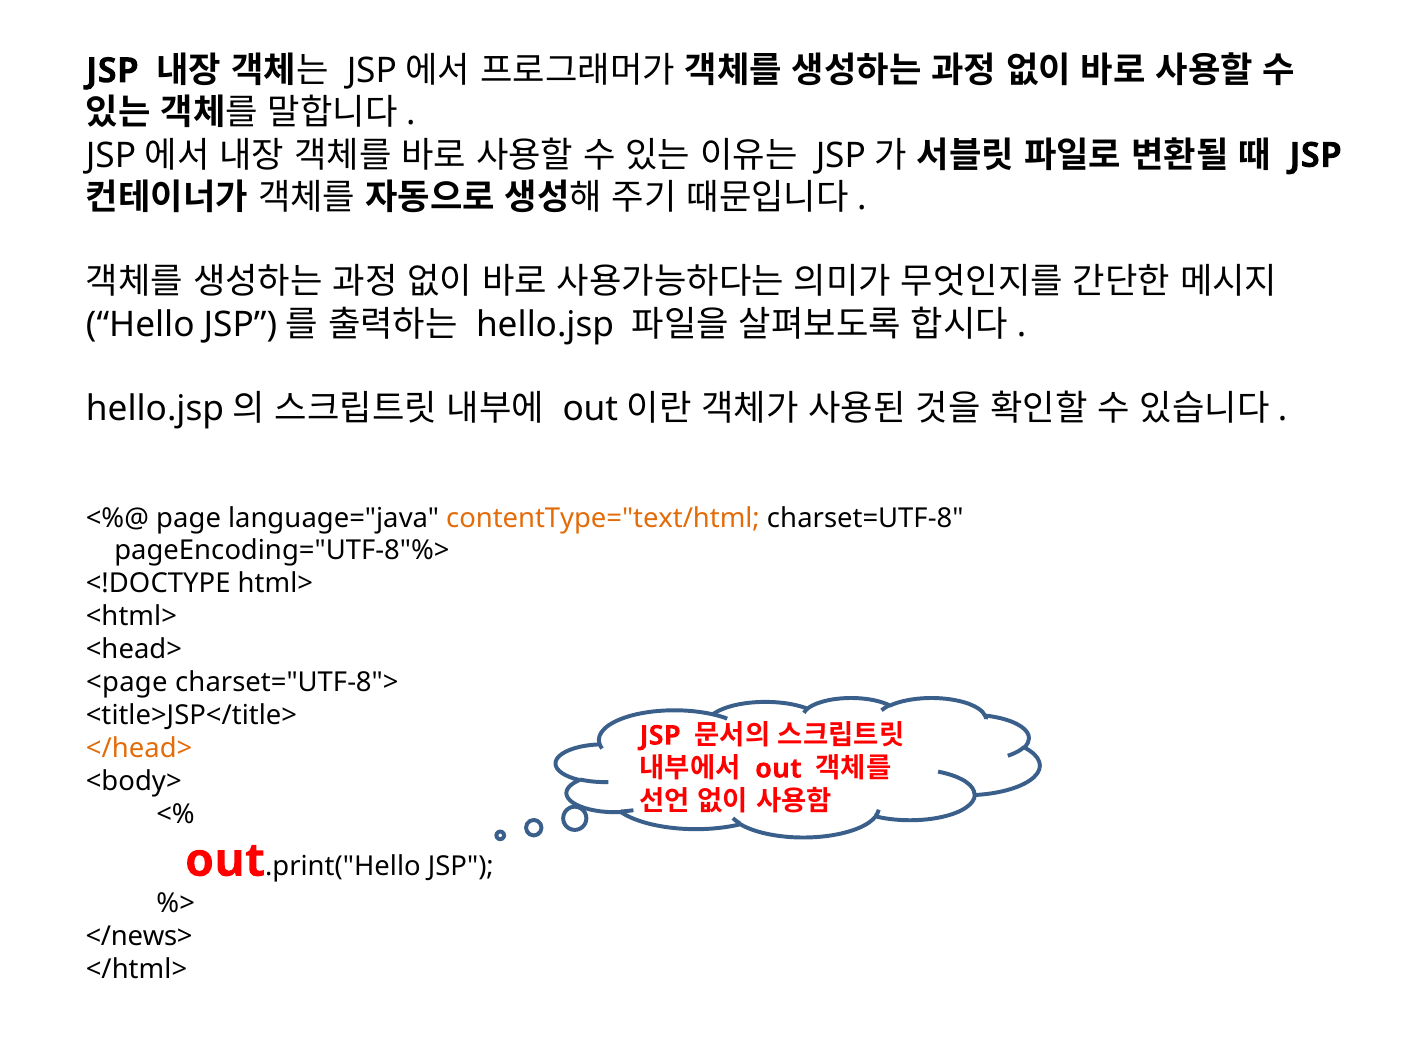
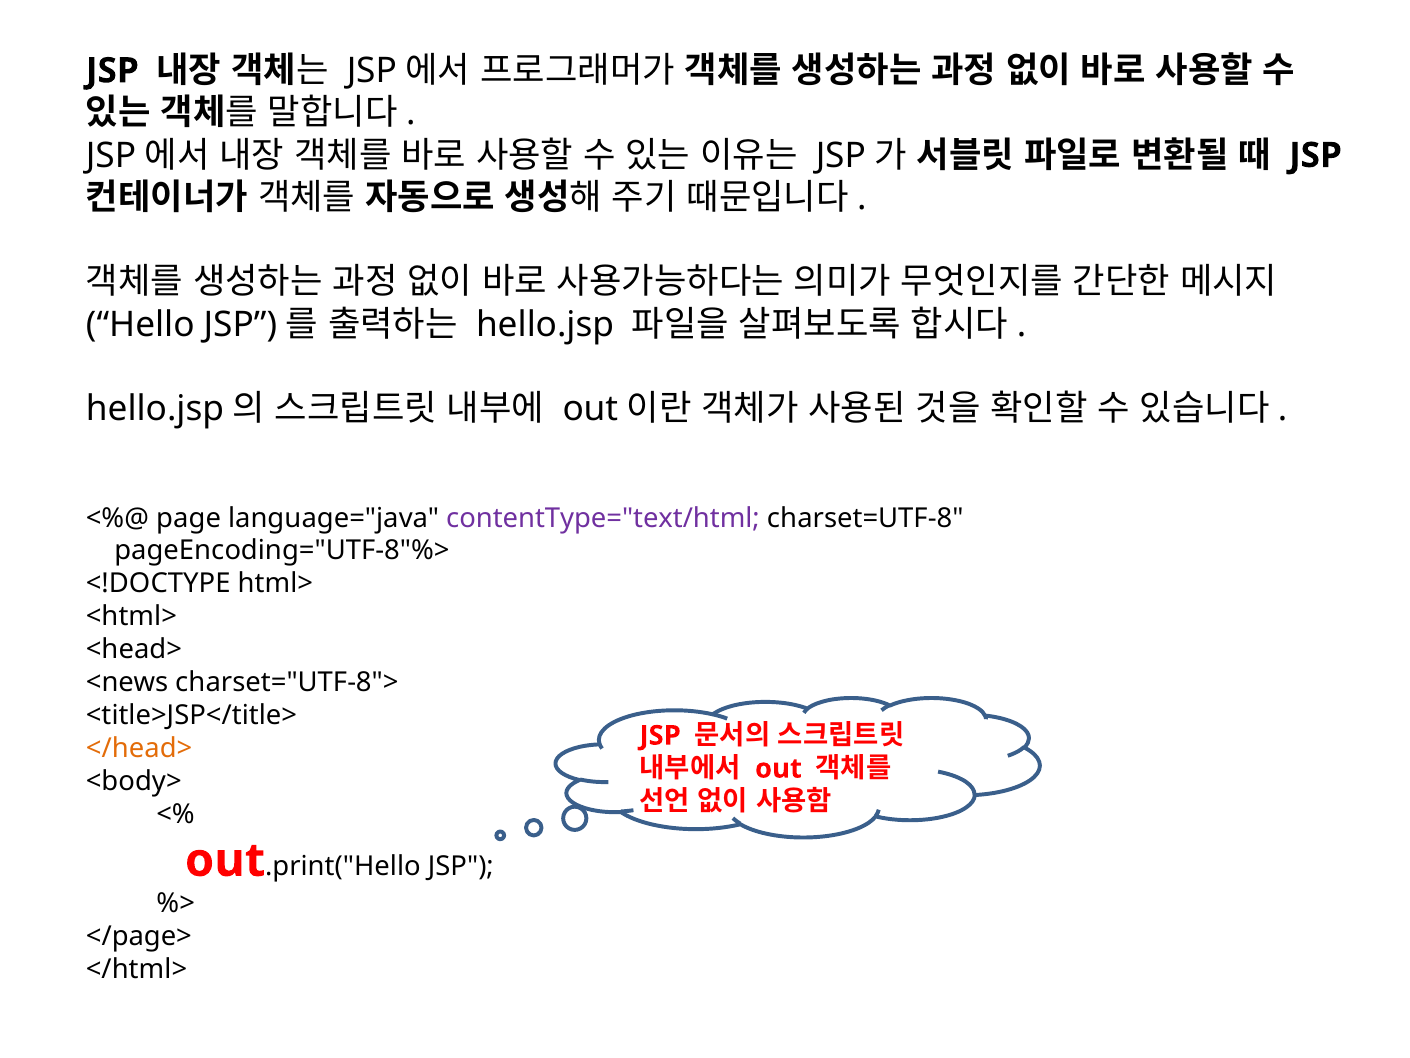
contentType="text/html colour: orange -> purple (603, 518)
<page: <page -> <news (127, 682)
</news>: </news> -> </page> (139, 936)
